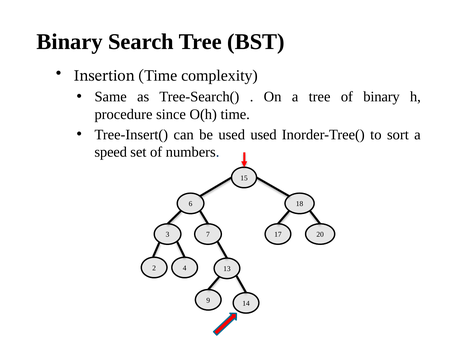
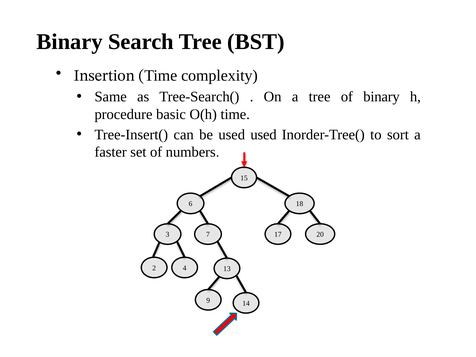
since: since -> basic (171, 114)
speed: speed -> faster (111, 152)
